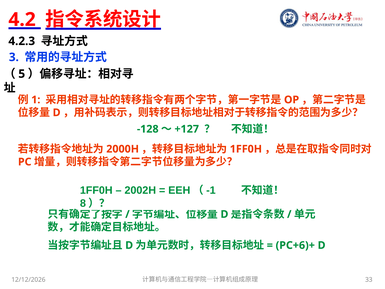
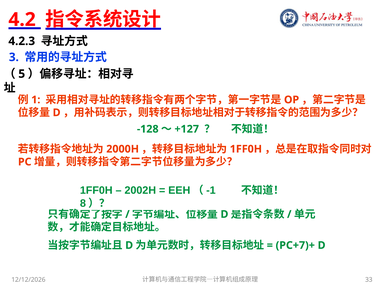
PC+6)+: PC+6)+ -> PC+7)+ (295, 245)
